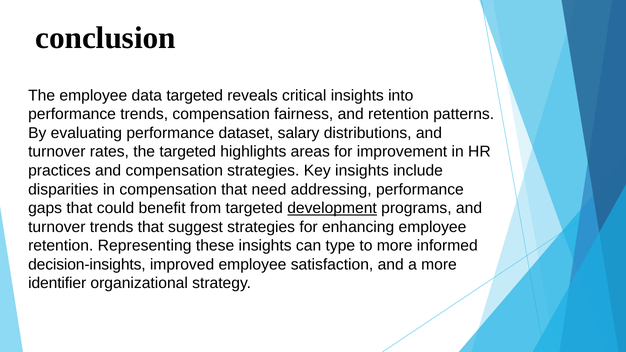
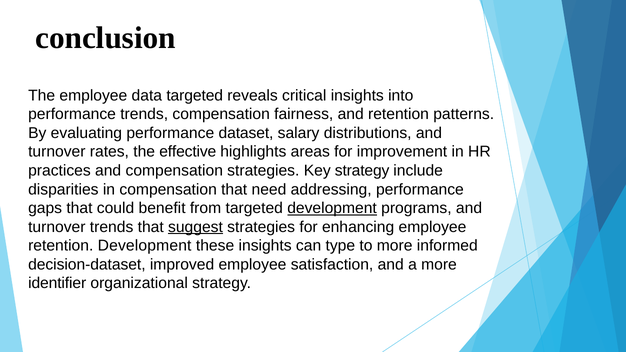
the targeted: targeted -> effective (188, 152)
Key insights: insights -> strategy (362, 171)
suggest underline: none -> present (195, 227)
retention Representing: Representing -> Development (145, 246)
decision-insights: decision-insights -> decision-dataset (87, 265)
